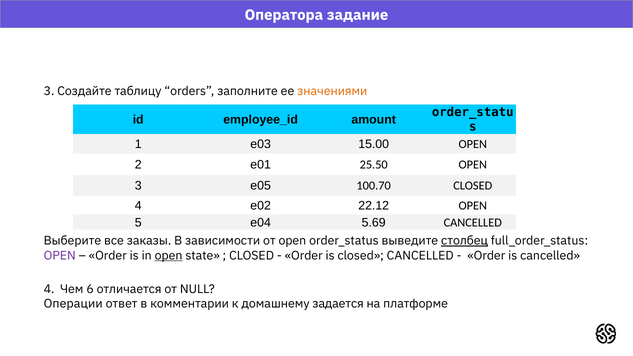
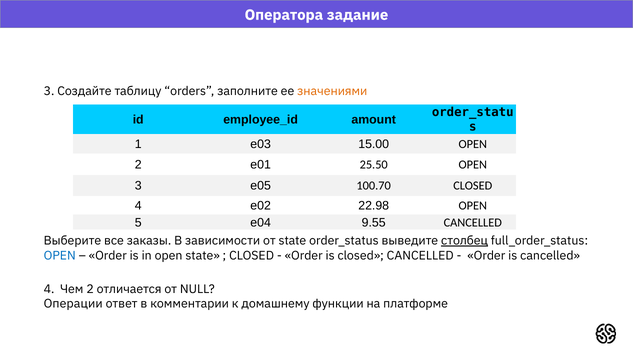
22.12: 22.12 -> 22.98 (374, 206)
5.69: 5.69 -> 9.55 (374, 223)
от open: open -> state (292, 241)
OPEN colour: purple -> blue (60, 256)
open underline: present -> none (169, 256)
Чем 6: 6 -> 2 (90, 289)
задается: задается -> функции (338, 304)
